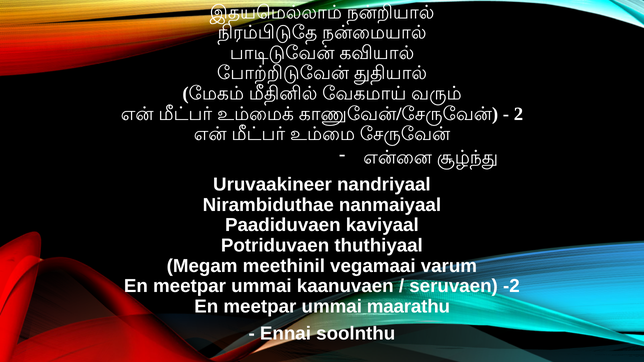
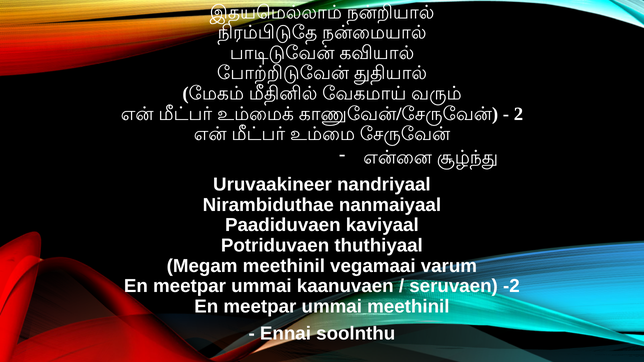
ummai maarathu: maarathu -> meethinil (408, 307)
